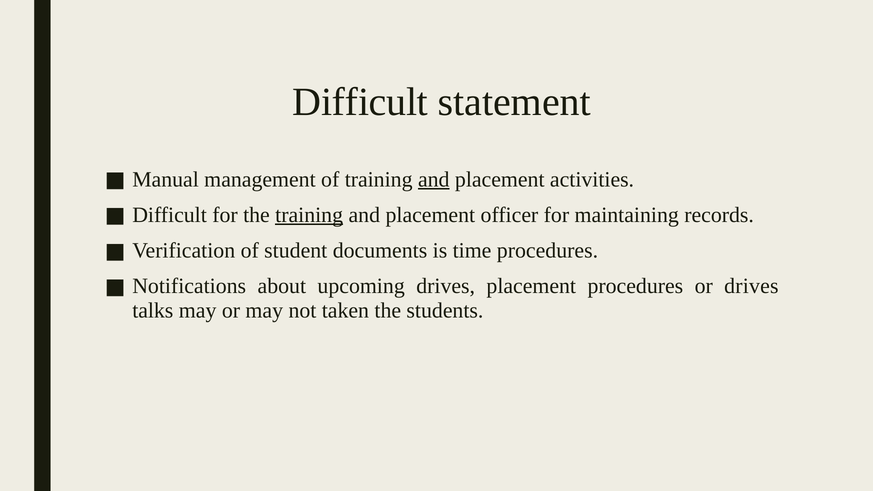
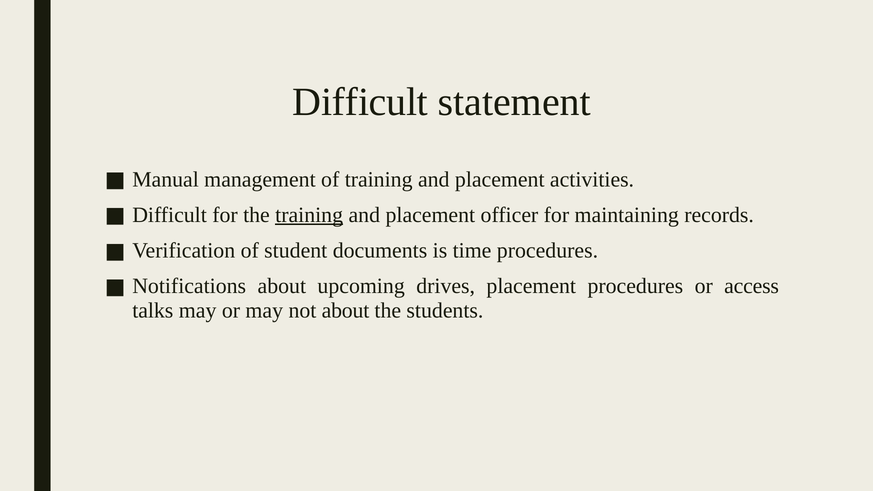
and underline: present -> none (434, 179)
or drives: drives -> access (752, 286)
not taken: taken -> about (346, 311)
